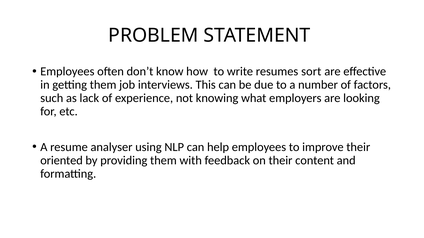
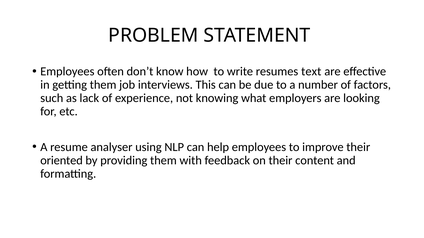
sort: sort -> text (311, 72)
